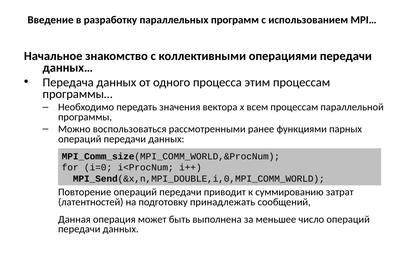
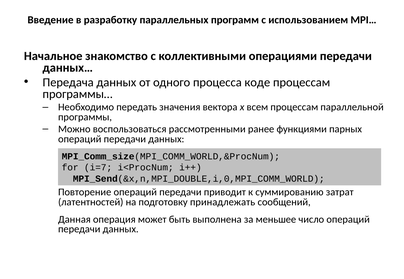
этим: этим -> коде (257, 82)
i=0: i=0 -> i=7 (98, 168)
